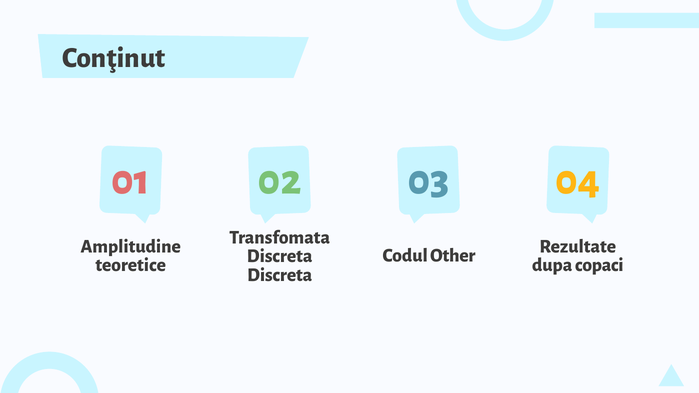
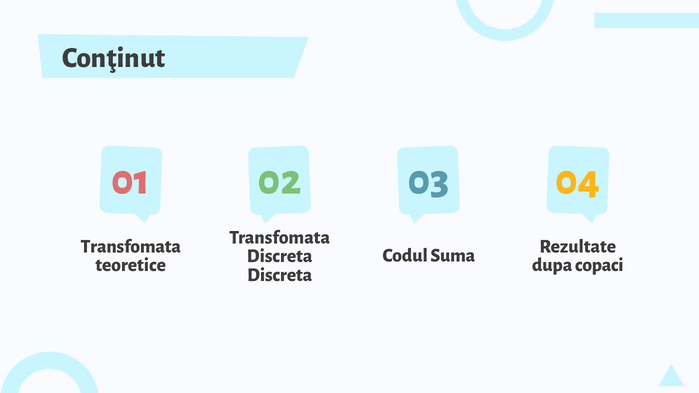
Amplitudine: Amplitudine -> Transfomata (131, 246)
Other: Other -> Suma (453, 256)
